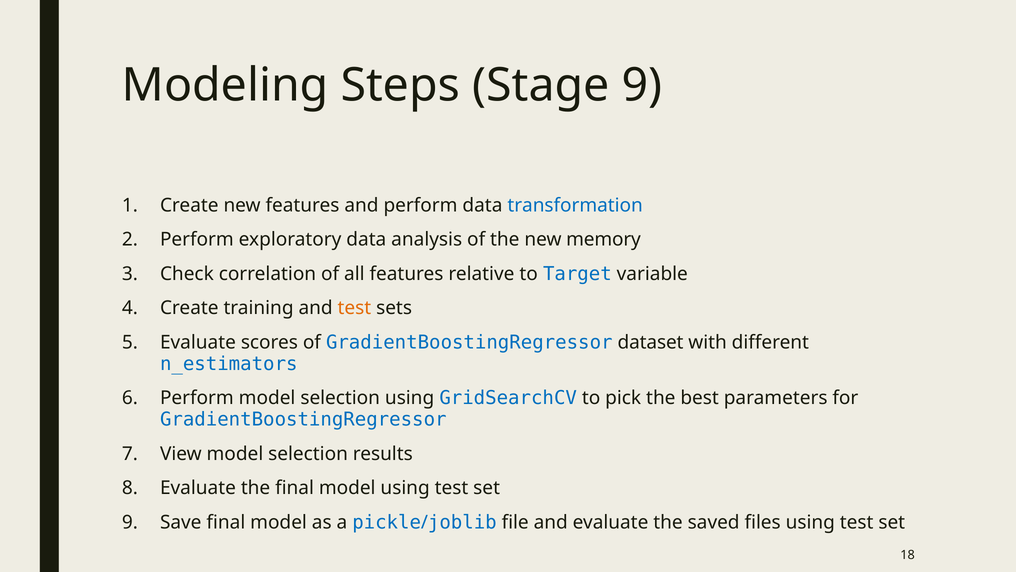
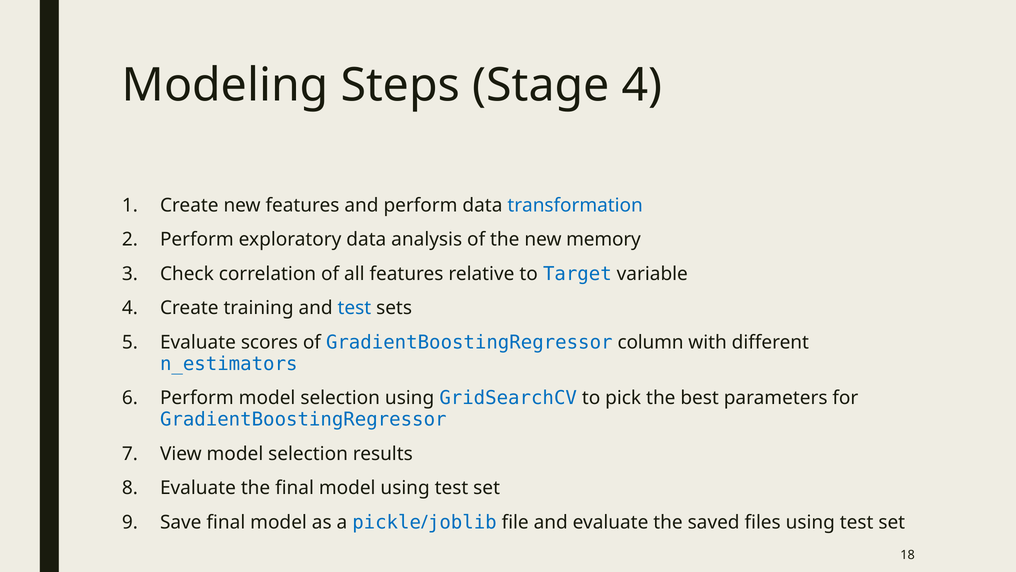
Stage 9: 9 -> 4 (642, 85)
test colour: orange -> blue (354, 308)
dataset: dataset -> column (651, 342)
